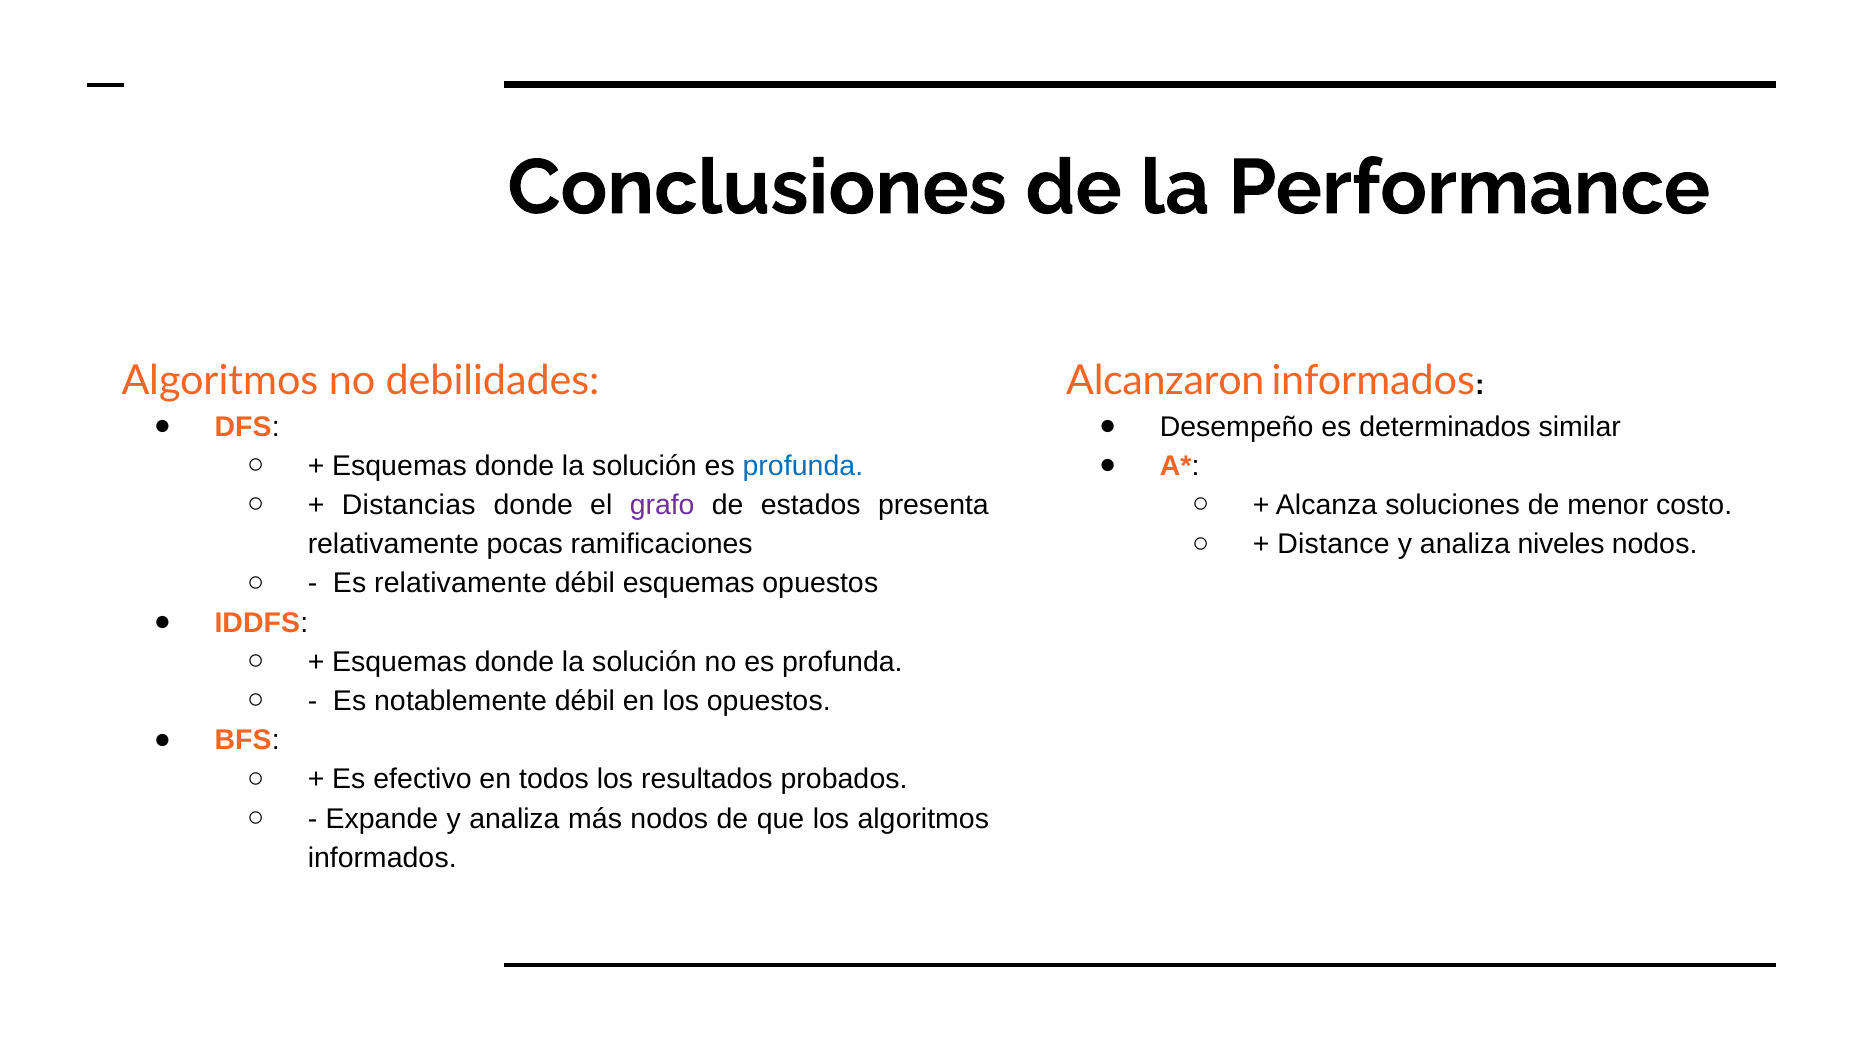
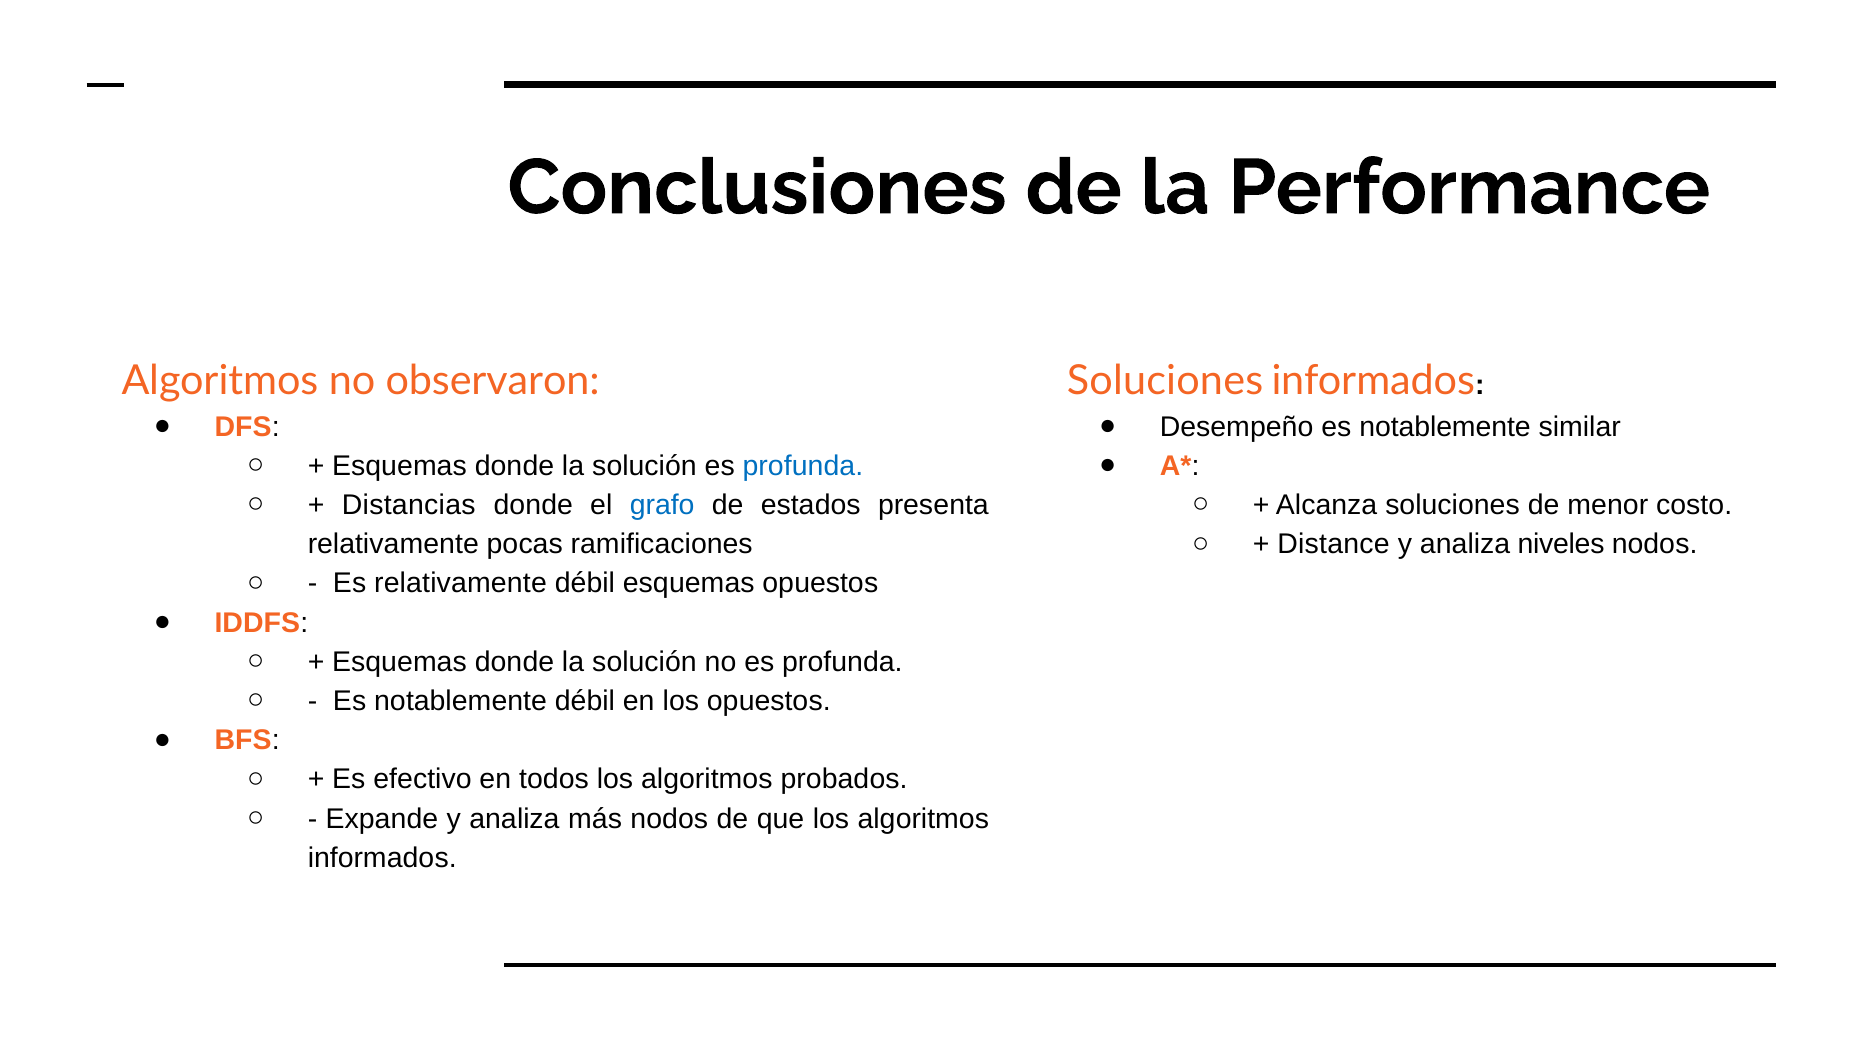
debilidades: debilidades -> observaron (493, 381)
Alcanzaron: Alcanzaron -> Soluciones (1165, 381)
Desempeño es determinados: determinados -> notablemente (1445, 427)
grafo colour: purple -> blue (662, 505)
todos los resultados: resultados -> algoritmos (707, 780)
